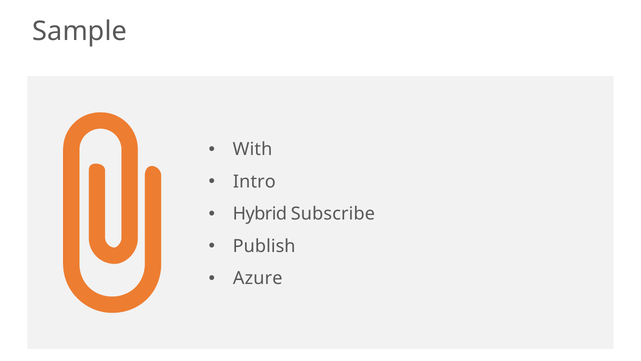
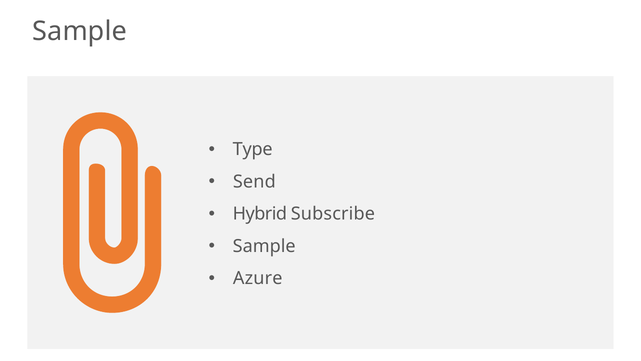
With: With -> Type (253, 149)
Intro: Intro -> Send (254, 181)
Publish: Publish -> Sample (264, 246)
